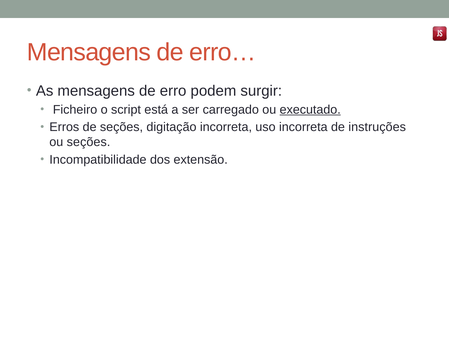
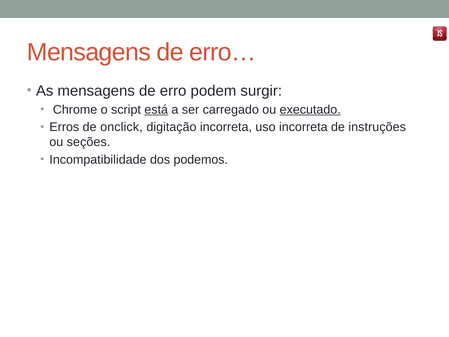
Ficheiro: Ficheiro -> Chrome (75, 110)
está underline: none -> present (156, 110)
de seções: seções -> onclick (121, 127)
extensão: extensão -> podemos (201, 160)
